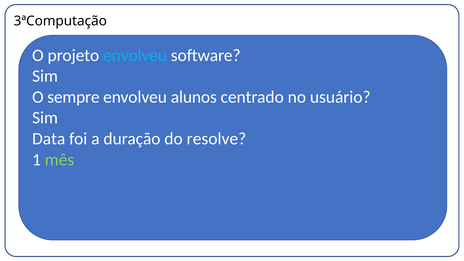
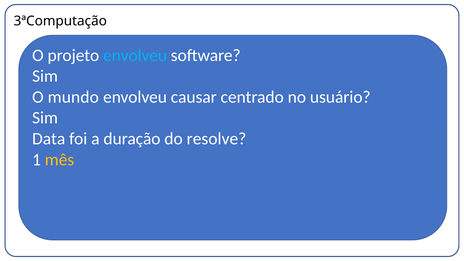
sempre: sempre -> mundo (73, 97)
alunos: alunos -> causar (194, 97)
mês colour: light green -> yellow (59, 160)
